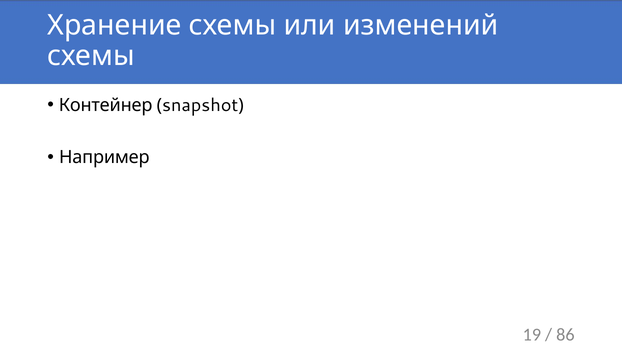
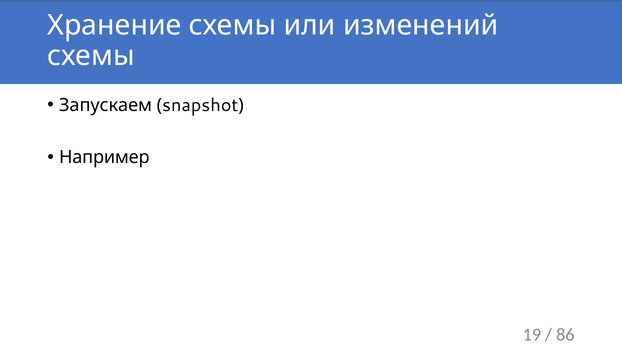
Контейнер: Контейнер -> Запускаем (106, 105)
